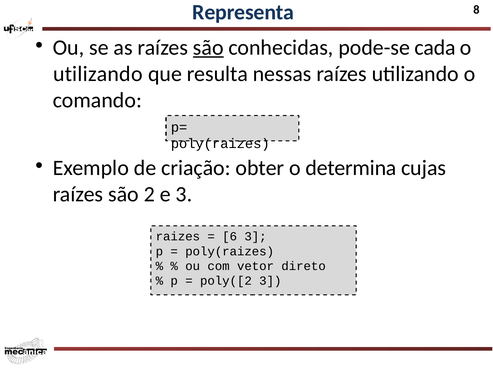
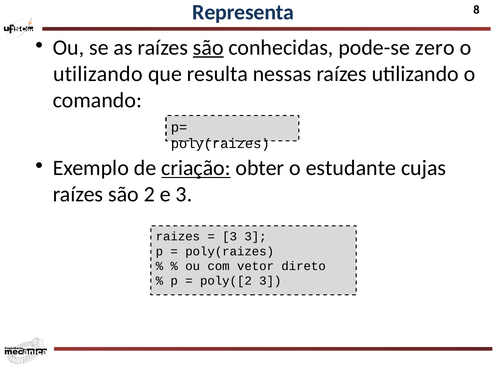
cada: cada -> zero (435, 48)
criação underline: none -> present (196, 168)
determina: determina -> estudante (351, 168)
6: 6 -> 3 (230, 236)
